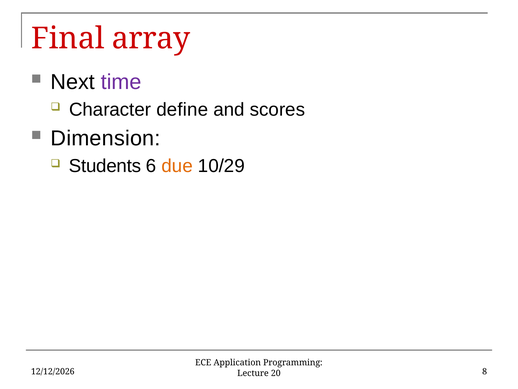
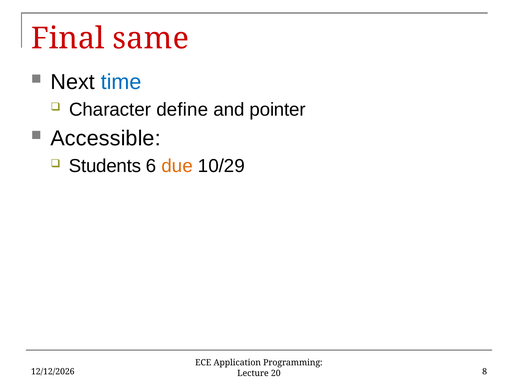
array: array -> same (151, 39)
time colour: purple -> blue (121, 82)
scores: scores -> pointer (278, 110)
Dimension: Dimension -> Accessible (106, 138)
